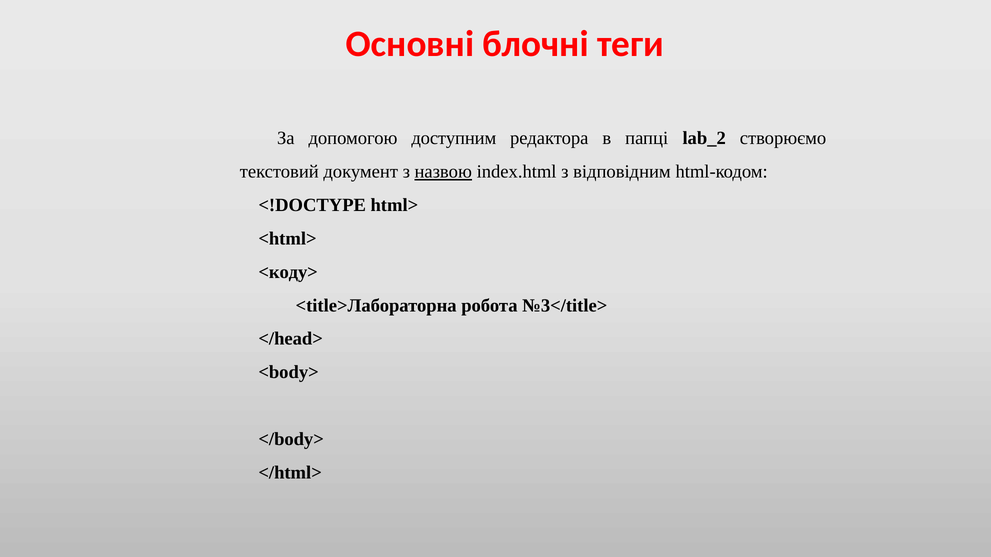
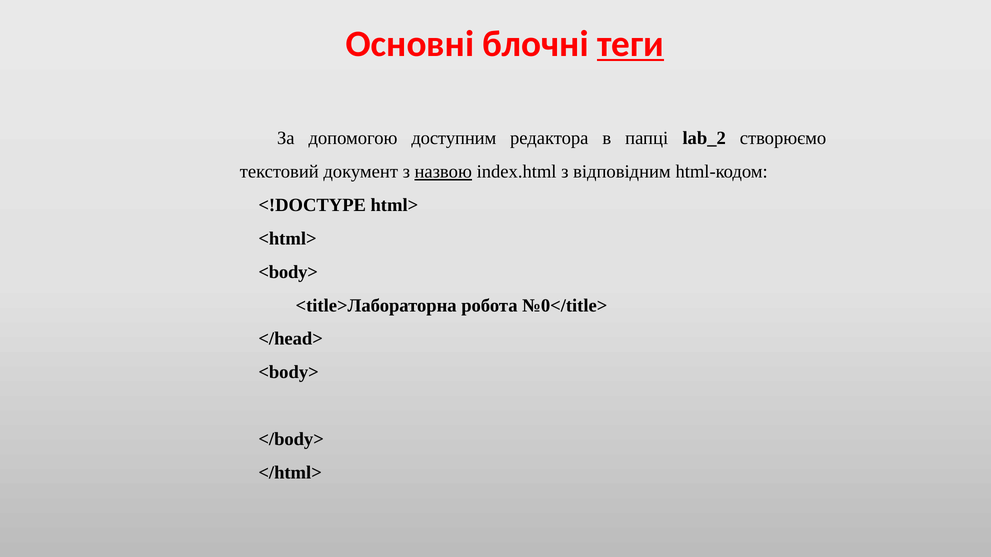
теги underline: none -> present (630, 44)
<коду>: <коду> -> <body> (288, 272)
№3</title>: №3</title> -> №0</title> (565, 306)
